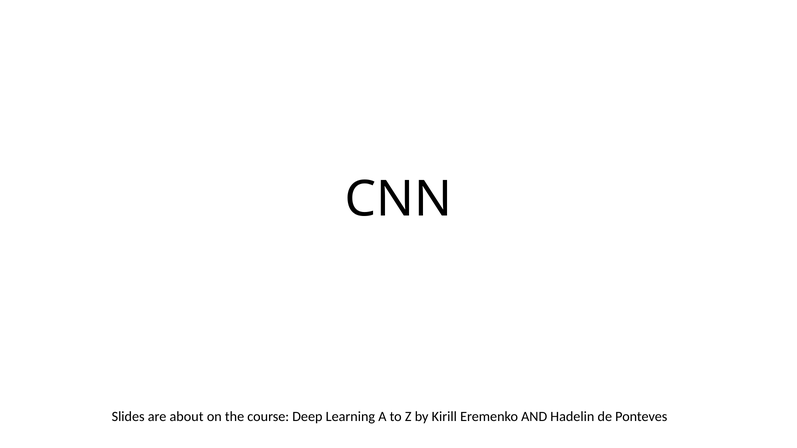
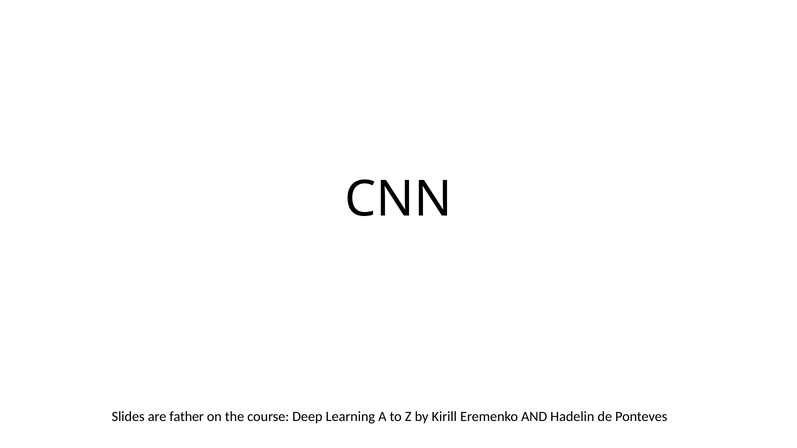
about: about -> father (187, 417)
